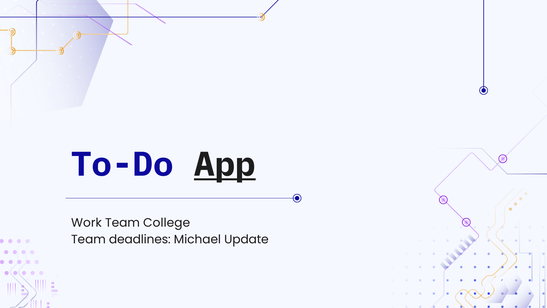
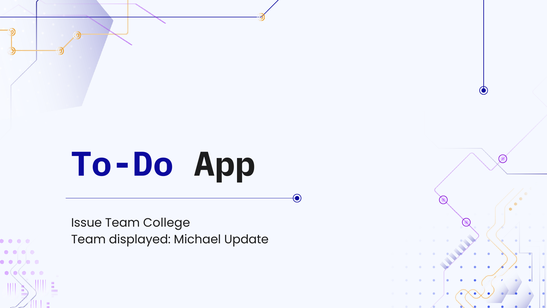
App underline: present -> none (225, 164)
Work: Work -> Issue (87, 223)
deadlines: deadlines -> displayed (140, 239)
